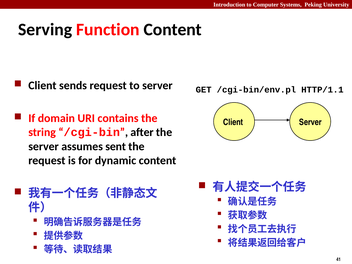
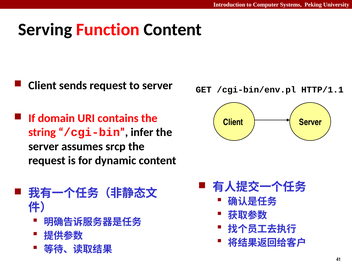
after: after -> infer (142, 132)
sent: sent -> srcp (116, 146)
